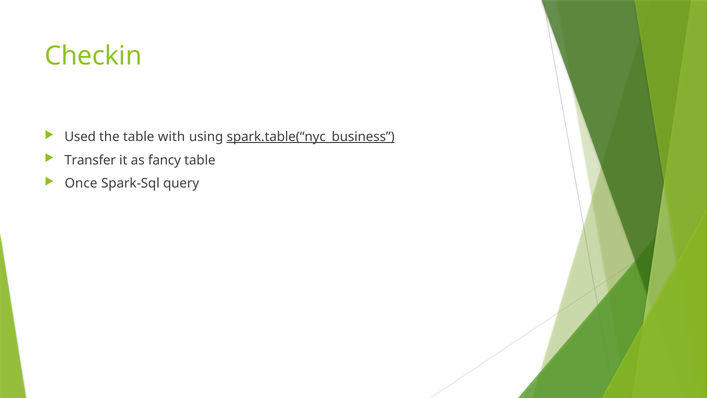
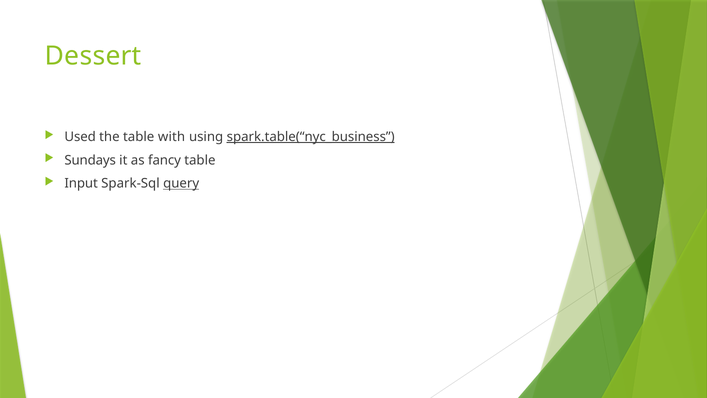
Checkin: Checkin -> Dessert (93, 56)
Transfer: Transfer -> Sundays (90, 160)
Once: Once -> Input (81, 183)
query underline: none -> present (181, 183)
